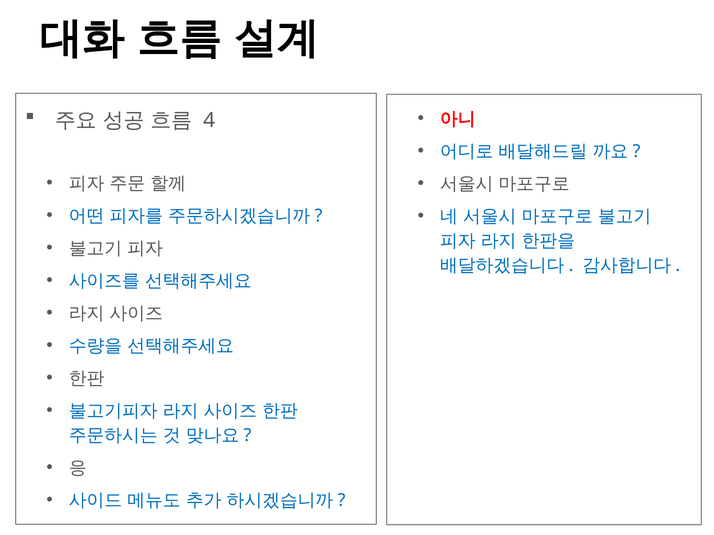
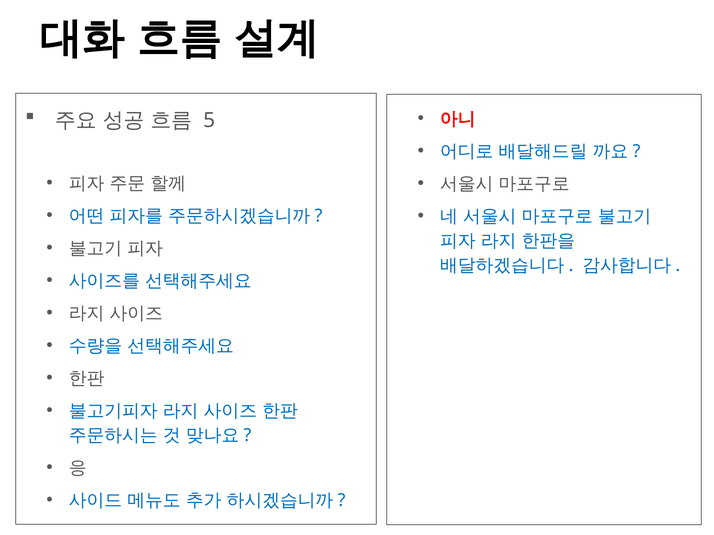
4: 4 -> 5 (209, 121)
